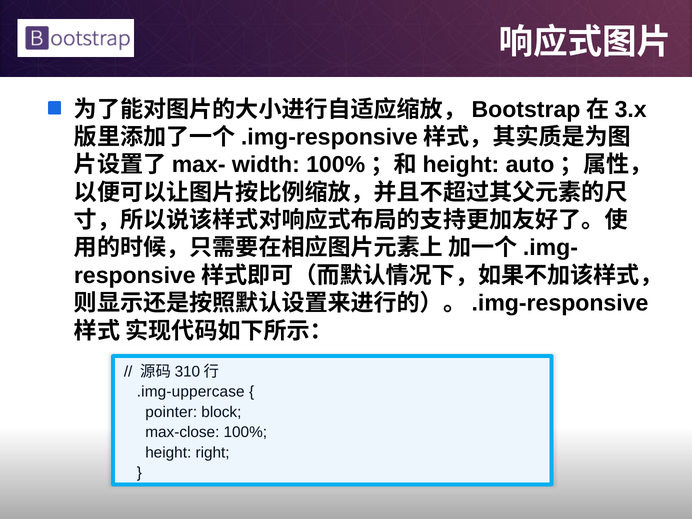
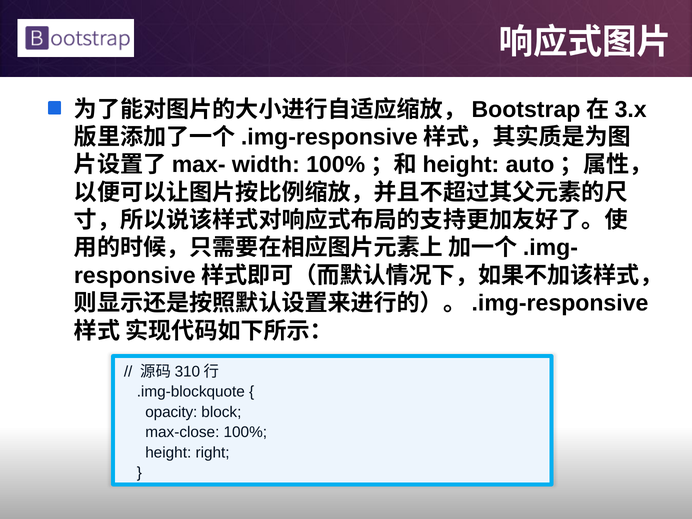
.img-uppercase: .img-uppercase -> .img-blockquote (191, 392)
pointer: pointer -> opacity (171, 412)
